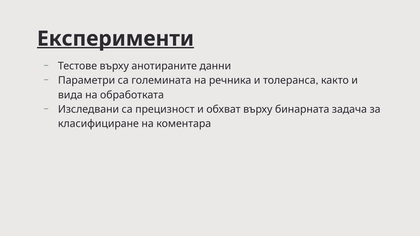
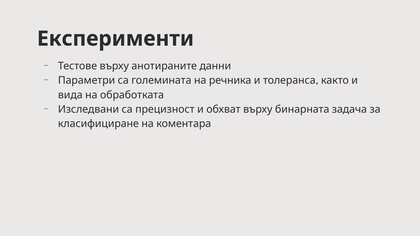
Експерименти underline: present -> none (115, 39)
